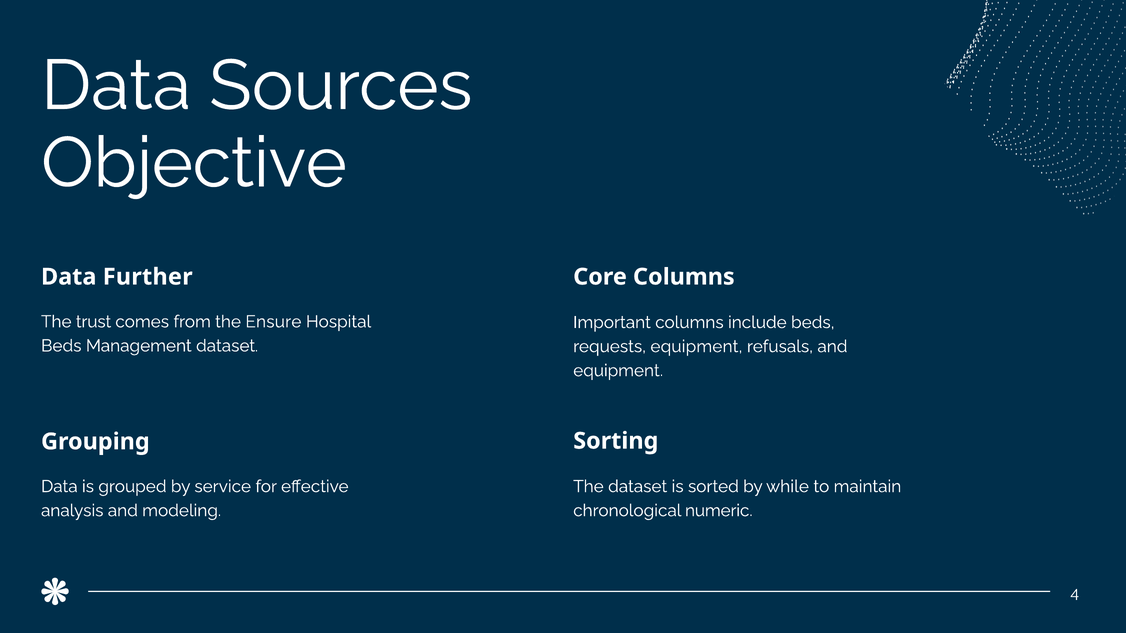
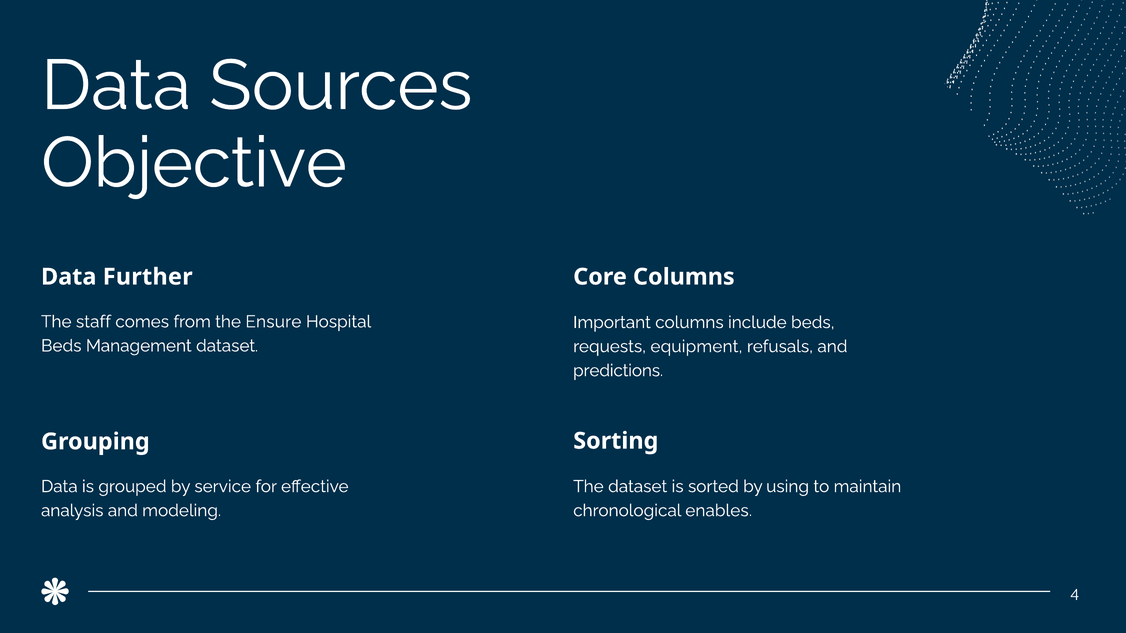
trust: trust -> staff (93, 322)
equipment: equipment -> predictions (618, 371)
while: while -> using (788, 487)
numeric: numeric -> enables (719, 511)
